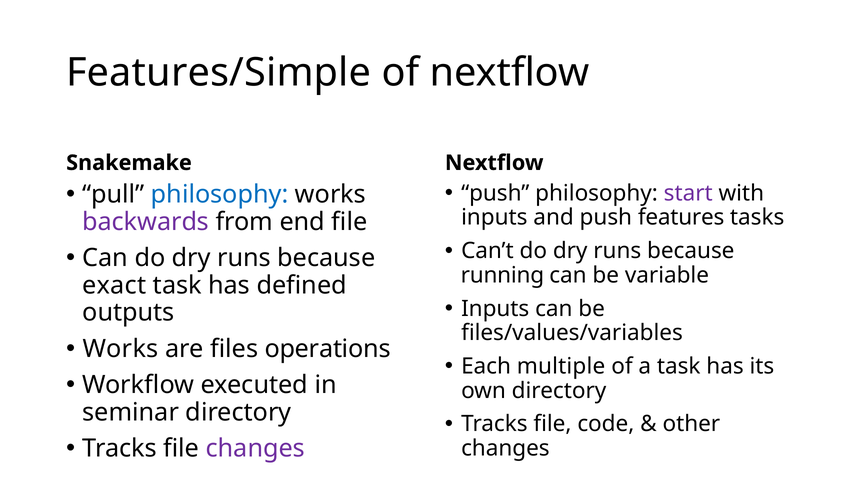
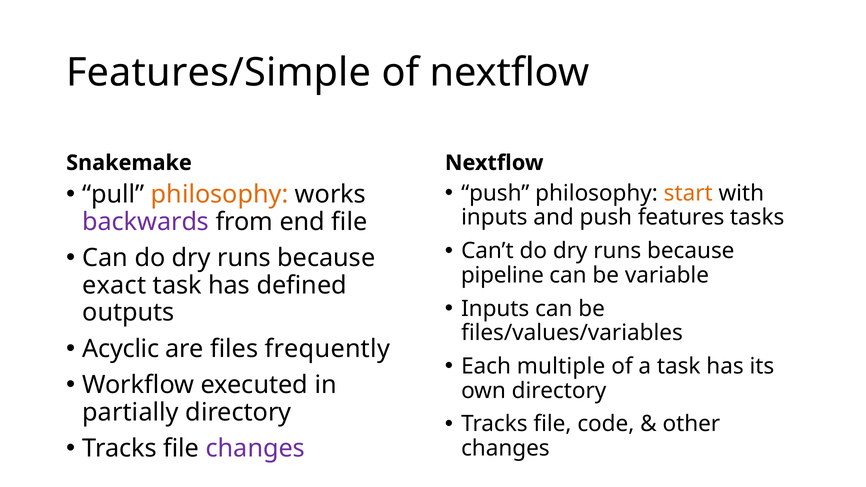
start colour: purple -> orange (688, 193)
philosophy colour: blue -> orange (220, 195)
running: running -> pipeline (502, 275)
Works: Works -> Acyclic (121, 349)
operations: operations -> frequently (327, 349)
seminar: seminar -> partially (131, 412)
